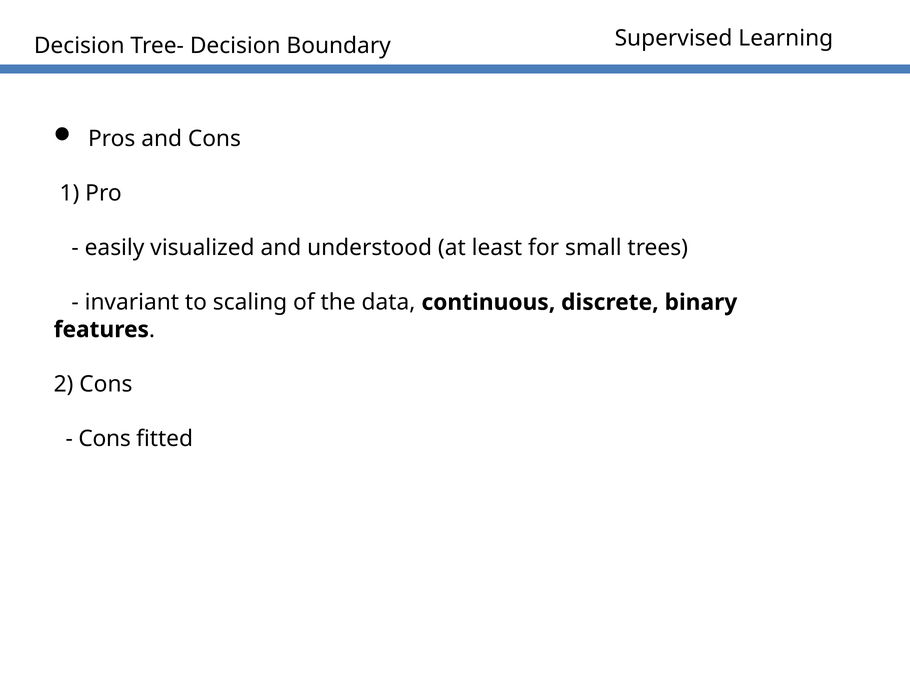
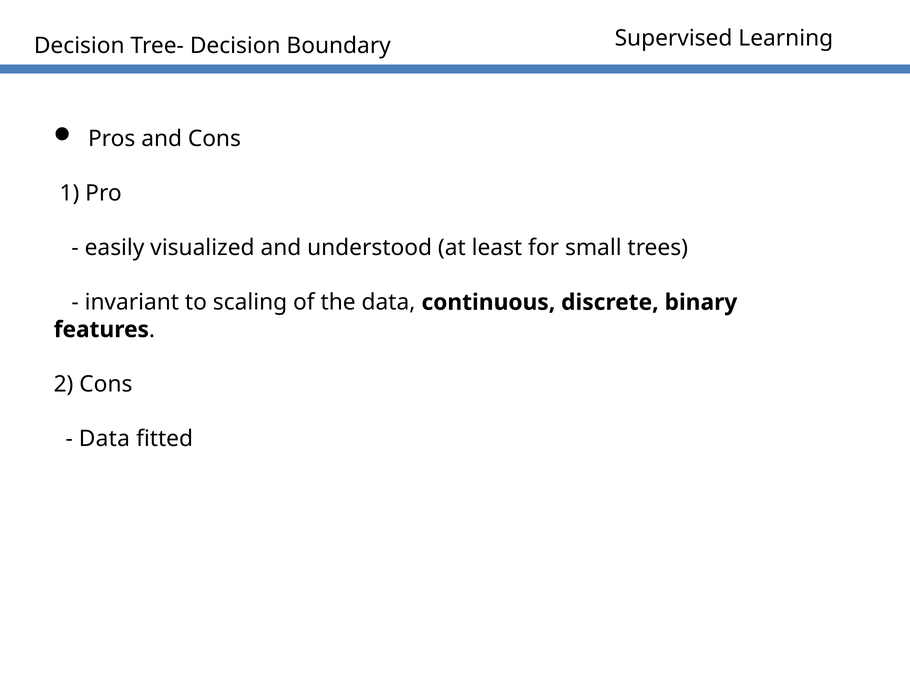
Cons: Cons -> Data (104, 439)
